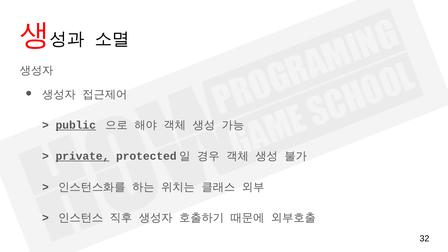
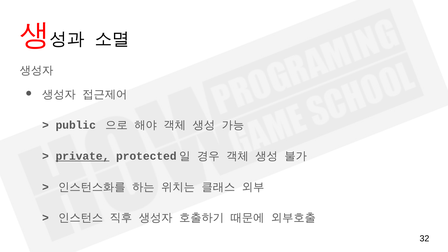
public underline: present -> none (76, 125)
